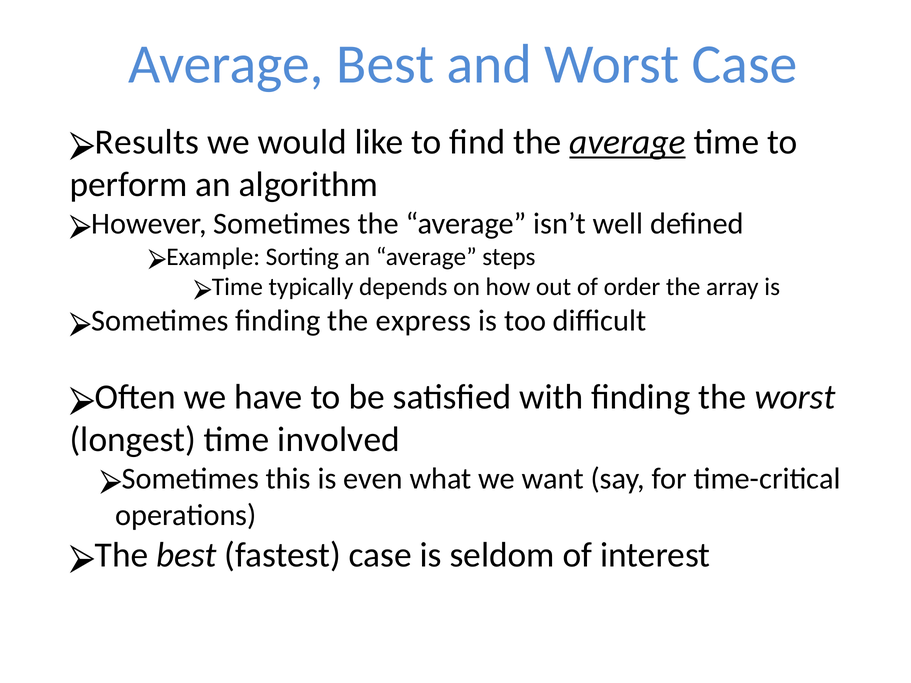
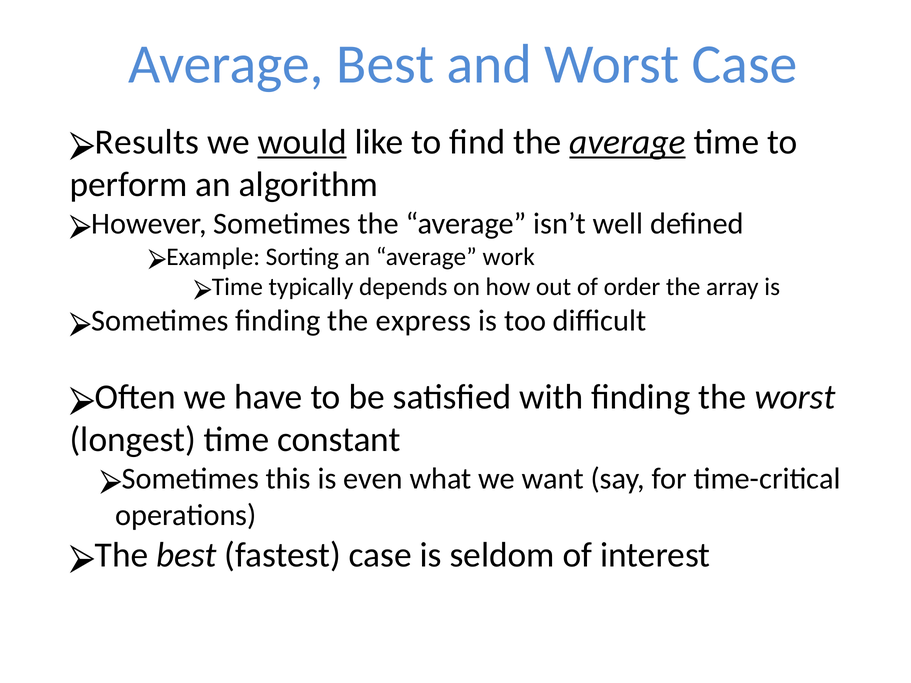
would underline: none -> present (302, 142)
steps: steps -> work (509, 257)
involved: involved -> constant (339, 440)
